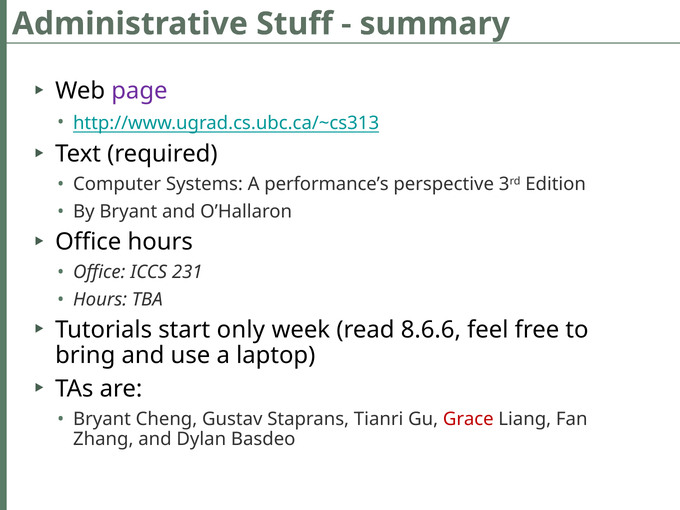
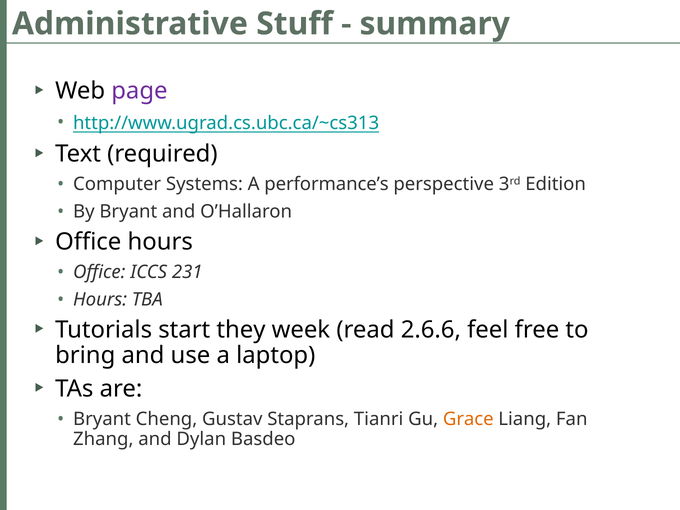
only: only -> they (241, 330)
8.6.6: 8.6.6 -> 2.6.6 (431, 330)
Grace colour: red -> orange (468, 419)
